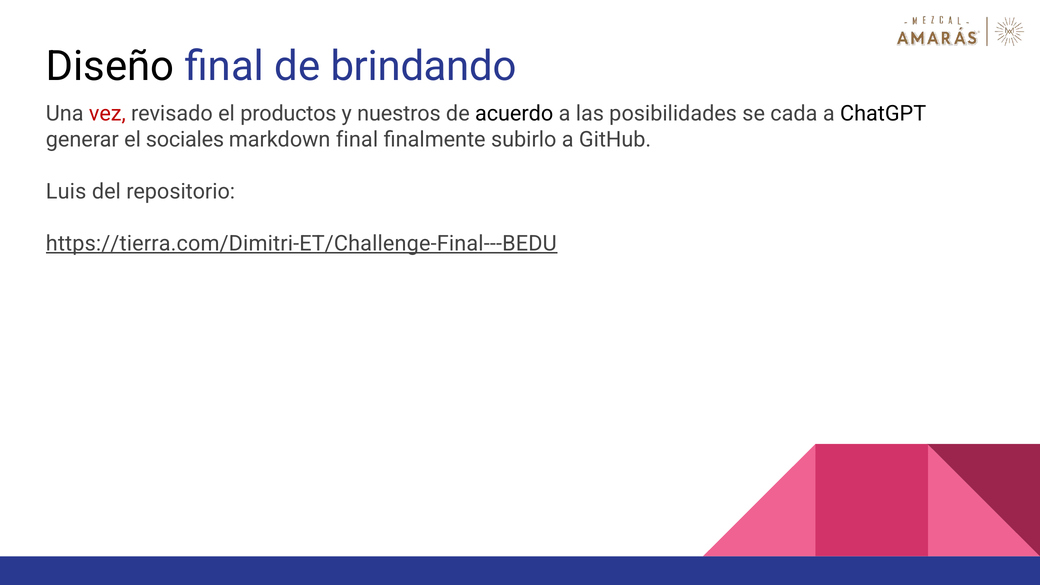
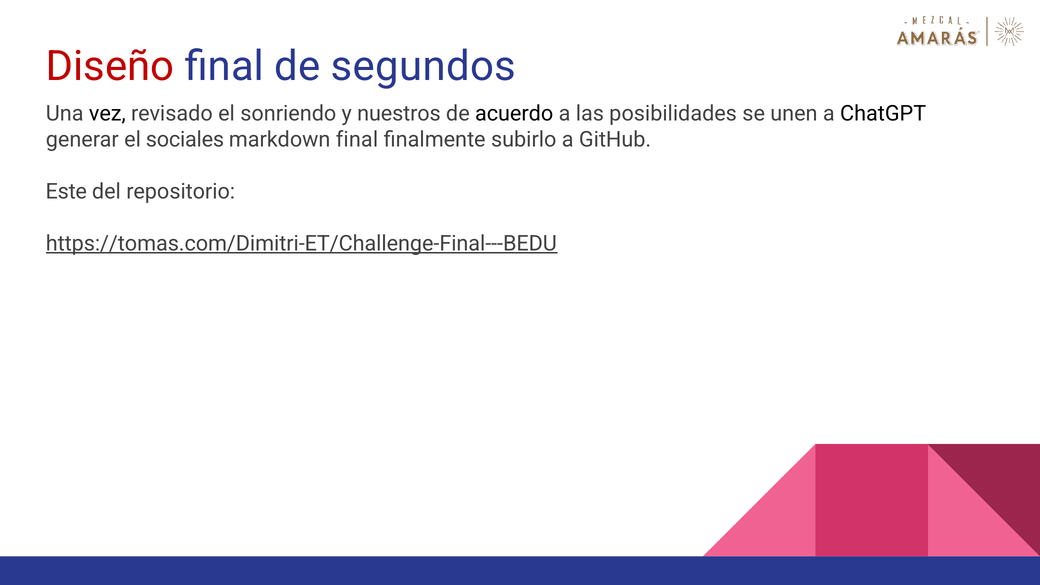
Diseño colour: black -> red (110, 67)
brindando: brindando -> segundos (423, 67)
vez colour: red -> black (107, 113)
productos: productos -> sonriendo (288, 113)
cada: cada -> unen (794, 113)
Luis: Luis -> Este (66, 191)
https://tierra.com/Dimitri-ET/Challenge-Final---BEDU: https://tierra.com/Dimitri-ET/Challenge-Final---BEDU -> https://tomas.com/Dimitri-ET/Challenge-Final---BEDU (301, 243)
